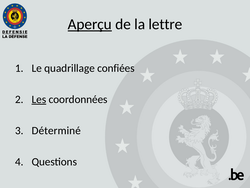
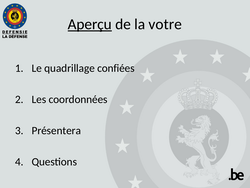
lettre: lettre -> votre (165, 24)
Les underline: present -> none (39, 99)
Déterminé: Déterminé -> Présentera (56, 130)
